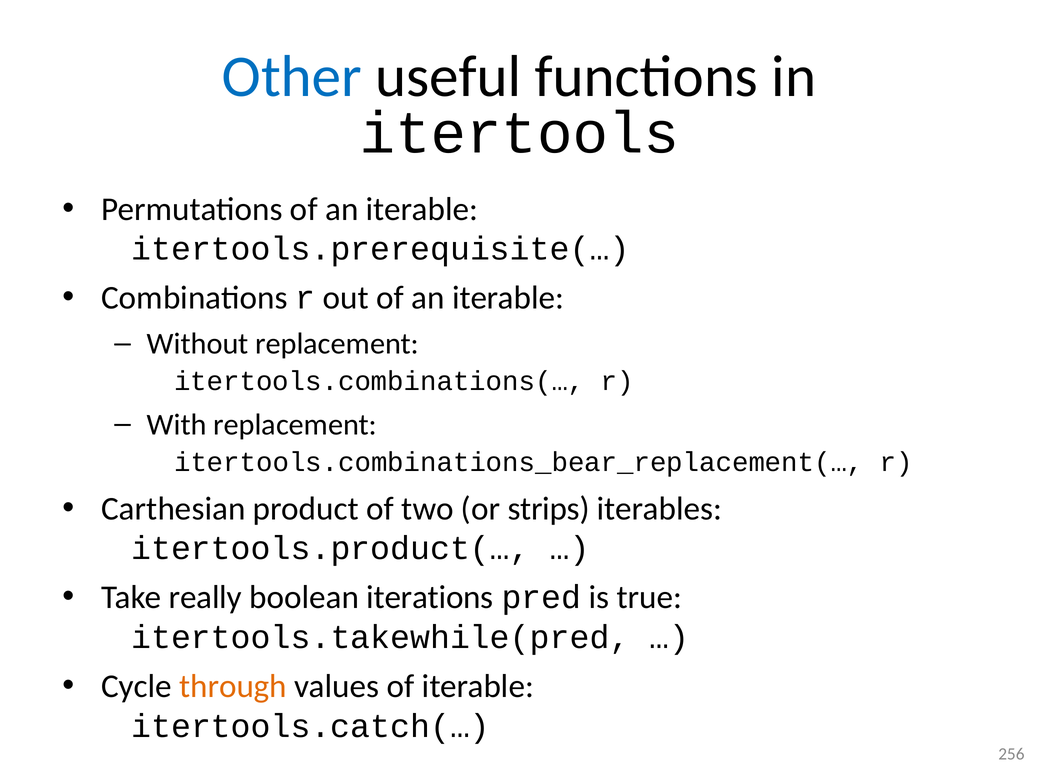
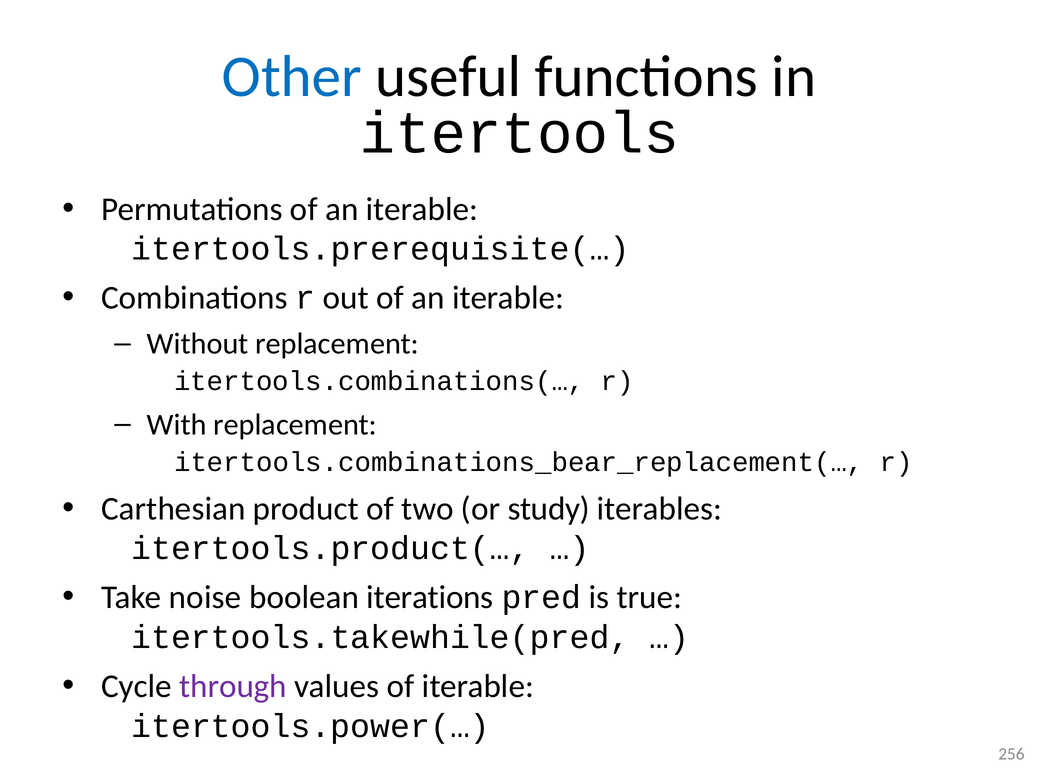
strips: strips -> study (549, 509)
really: really -> noise (205, 598)
through colour: orange -> purple (233, 686)
itertools.catch(…: itertools.catch(… -> itertools.power(… (311, 726)
